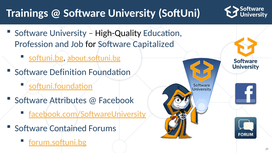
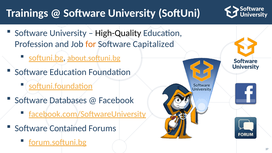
for colour: black -> orange (91, 44)
Software Definition: Definition -> Education (68, 72)
Attributes: Attributes -> Databases (68, 100)
